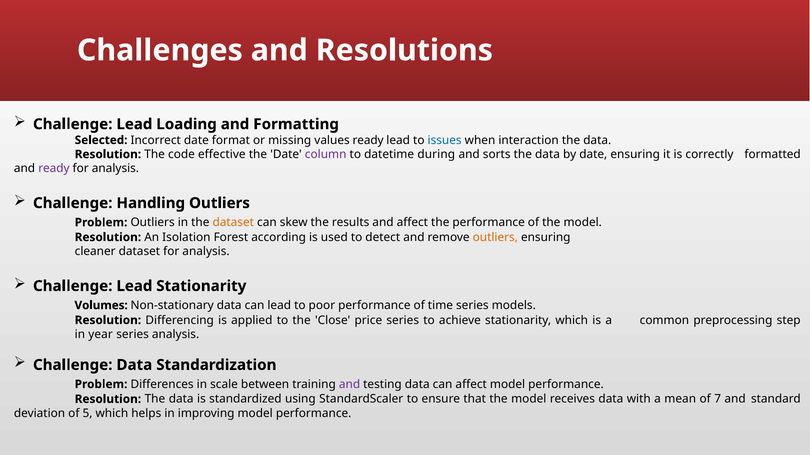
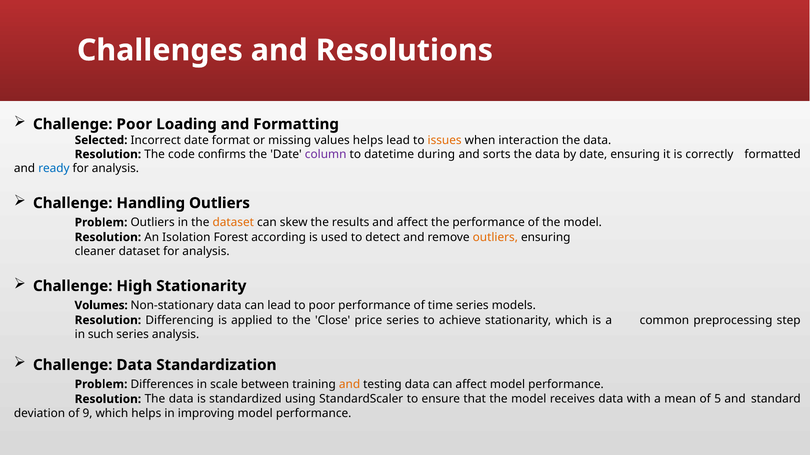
Lead: Lead -> Poor (134, 124)
values ready: ready -> helps (368, 140)
issues colour: blue -> orange (445, 140)
effective: effective -> confirms (222, 155)
ready colour: purple -> blue (54, 169)
Lead: Lead -> High (134, 286)
year: year -> such (101, 335)
and colour: purple -> orange (350, 385)
7: 7 -> 5 (718, 400)
5: 5 -> 9 (88, 414)
